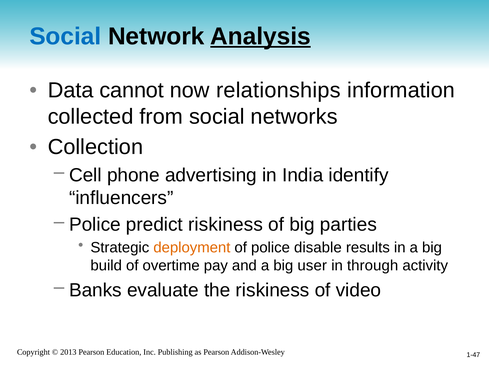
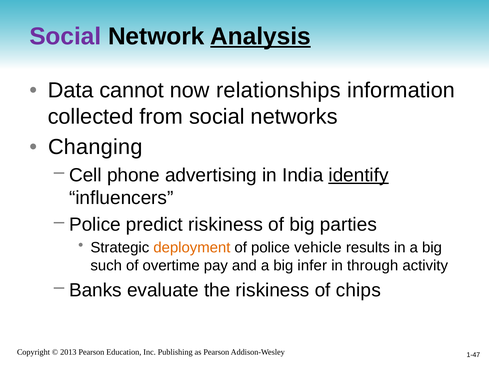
Social colour: blue -> purple (65, 36)
Collection: Collection -> Changing (95, 147)
identify underline: none -> present (359, 175)
disable: disable -> vehicle (318, 248)
build: build -> such (106, 265)
user: user -> infer (312, 265)
video: video -> chips (358, 290)
